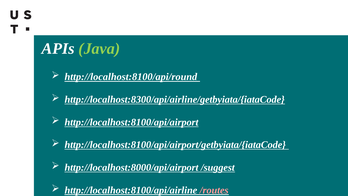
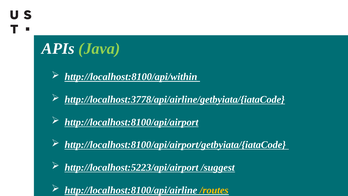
http://localhost:8100/api/round: http://localhost:8100/api/round -> http://localhost:8100/api/within (131, 77)
http://localhost:8300/api/airline/getbyiata/{iataCode: http://localhost:8300/api/airline/getbyiata/{iataCode -> http://localhost:3778/api/airline/getbyiata/{iataCode (175, 99)
http://localhost:8000/api/airport: http://localhost:8000/api/airport -> http://localhost:5223/api/airport (131, 167)
/routes colour: pink -> yellow (214, 190)
